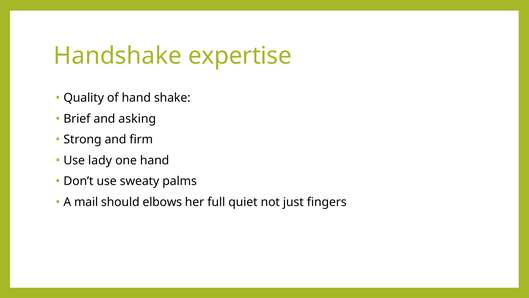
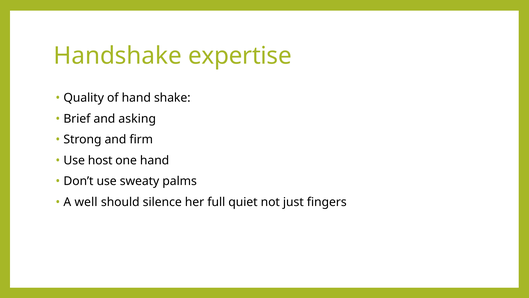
lady: lady -> host (100, 160)
mail: mail -> well (86, 202)
elbows: elbows -> silence (162, 202)
